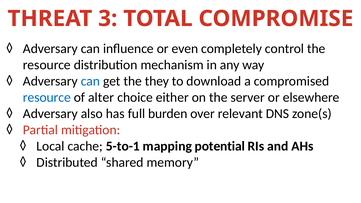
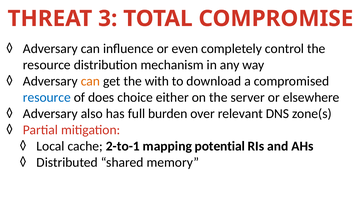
can colour: blue -> orange (90, 81)
they: they -> with (157, 81)
alter: alter -> does (101, 97)
5-to-1: 5-to-1 -> 2-to-1 (123, 146)
